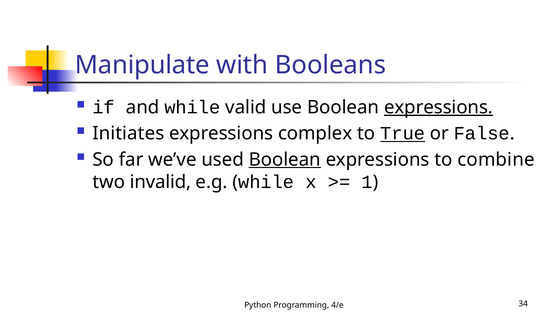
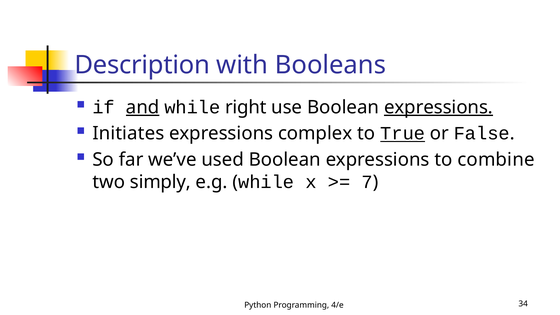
Manipulate: Manipulate -> Description (142, 65)
and underline: none -> present (143, 107)
valid: valid -> right (246, 107)
Boolean underline: present -> none (285, 160)
invalid: invalid -> simply (160, 182)
1: 1 -> 7 (367, 182)
